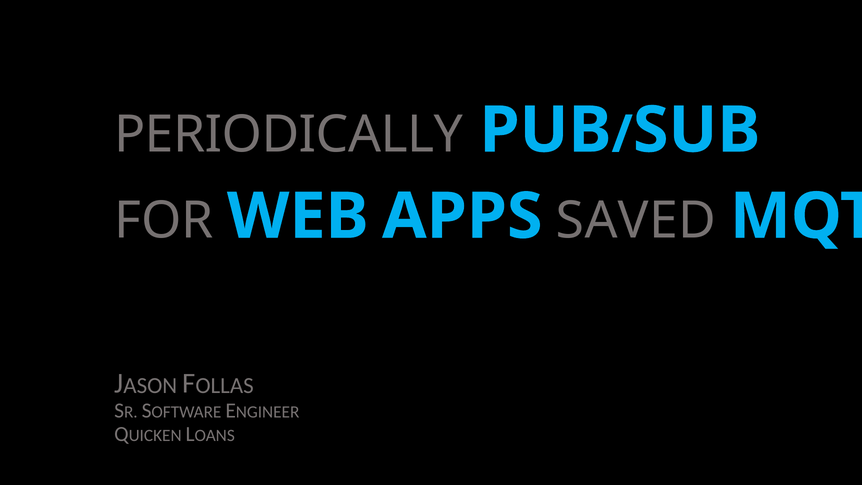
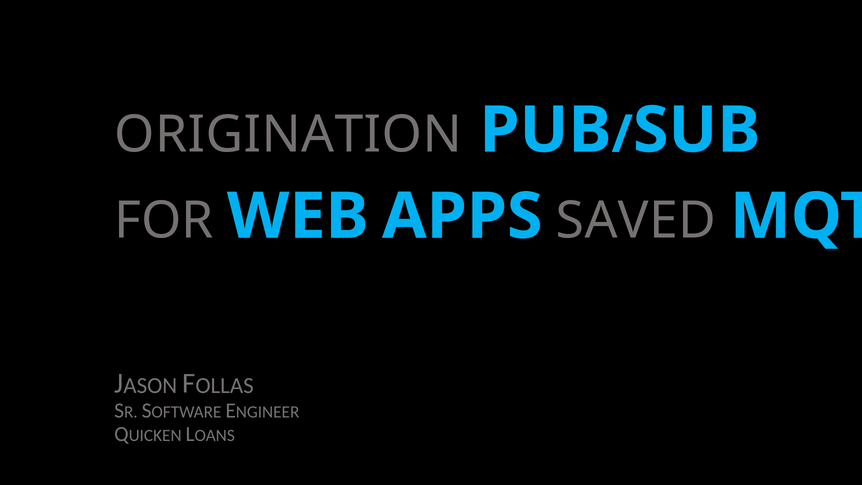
PERIODICALLY: PERIODICALLY -> ORIGINATION (288, 135)
